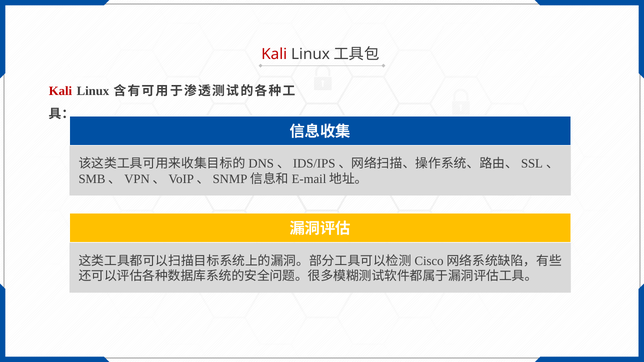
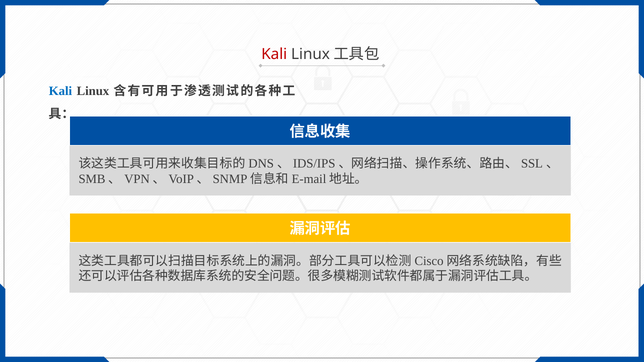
Kali colour: red -> blue (60, 91)
